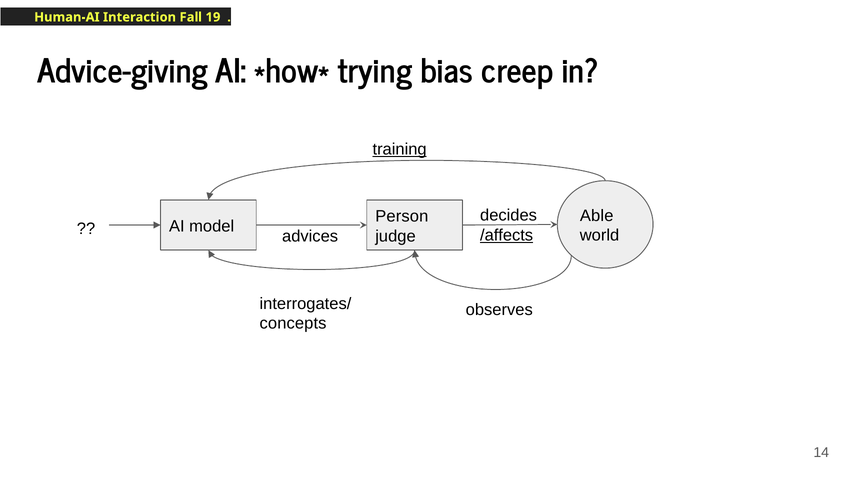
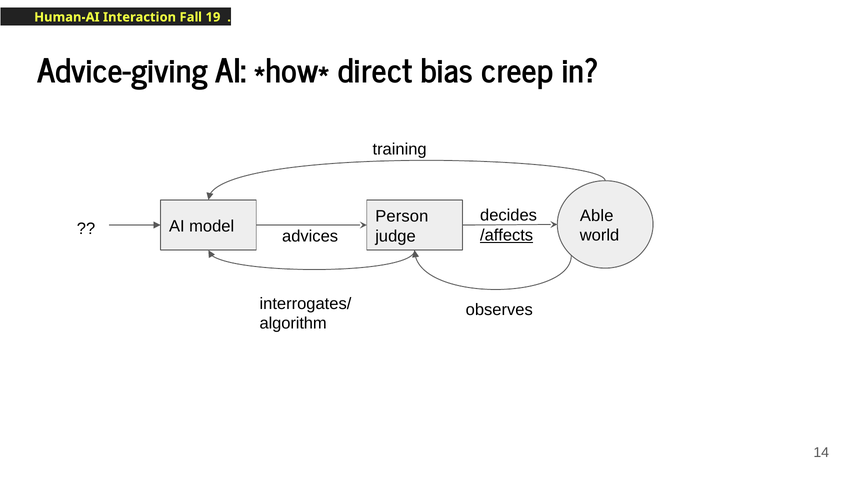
trying: trying -> direct (375, 72)
training underline: present -> none (400, 149)
concepts: concepts -> algorithm (293, 323)
